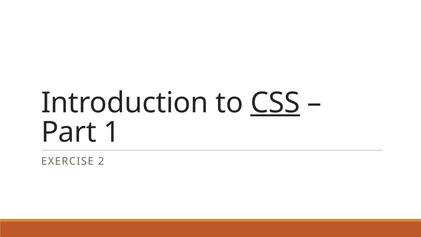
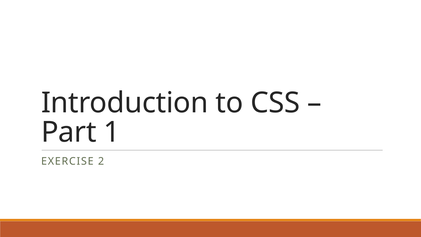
CSS underline: present -> none (275, 103)
